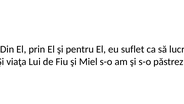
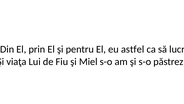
suflet: suflet -> astfel (133, 49)
